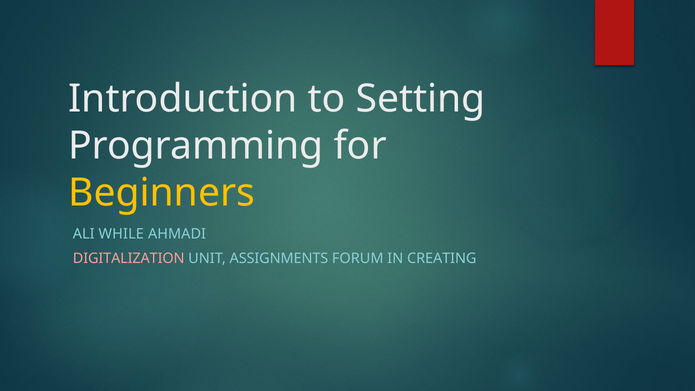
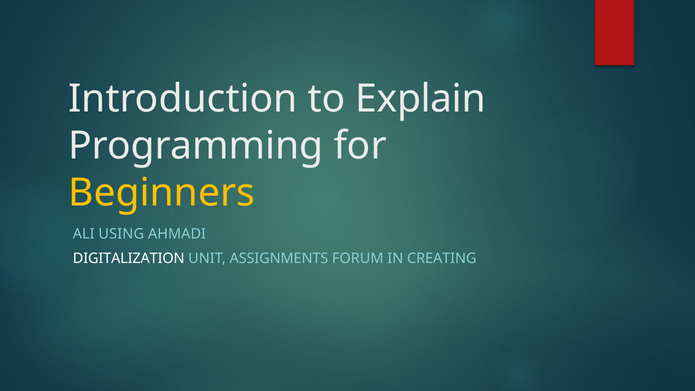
Setting: Setting -> Explain (421, 99)
WHILE: WHILE -> USING (121, 234)
DIGITALIZATION colour: pink -> white (129, 259)
